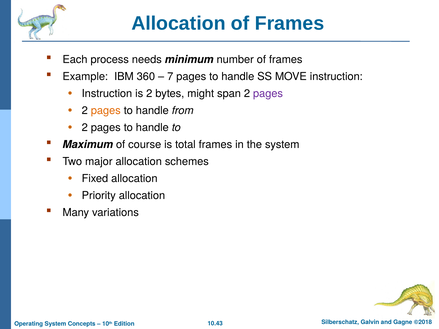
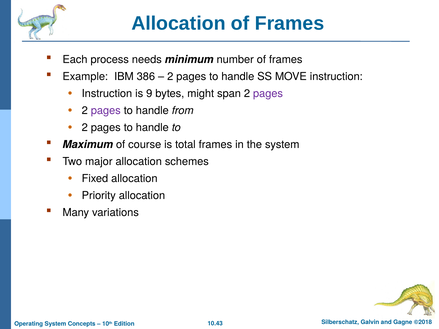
360: 360 -> 386 (146, 77)
7: 7 -> 2 (170, 77)
is 2: 2 -> 9 (149, 94)
pages colour: orange -> purple (106, 111)
